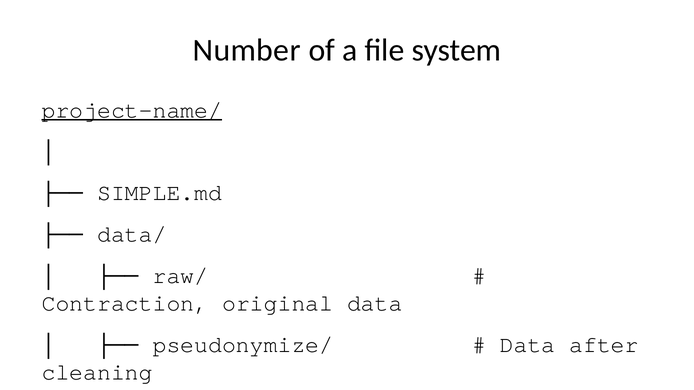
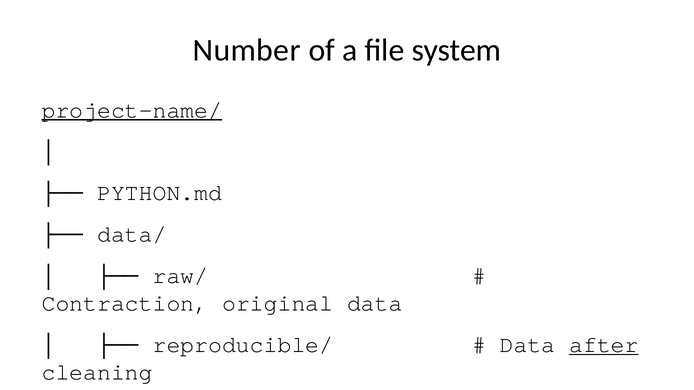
SIMPLE.md: SIMPLE.md -> PYTHON.md (160, 193)
pseudonymize/: pseudonymize/ -> reproducible/ (243, 345)
after underline: none -> present (604, 345)
